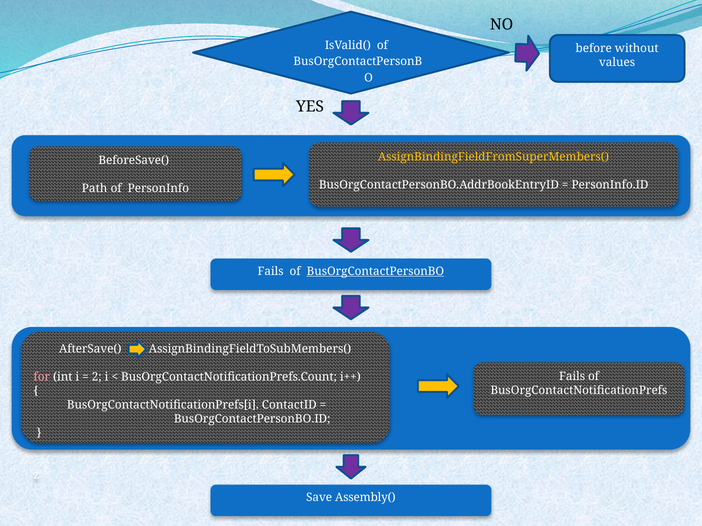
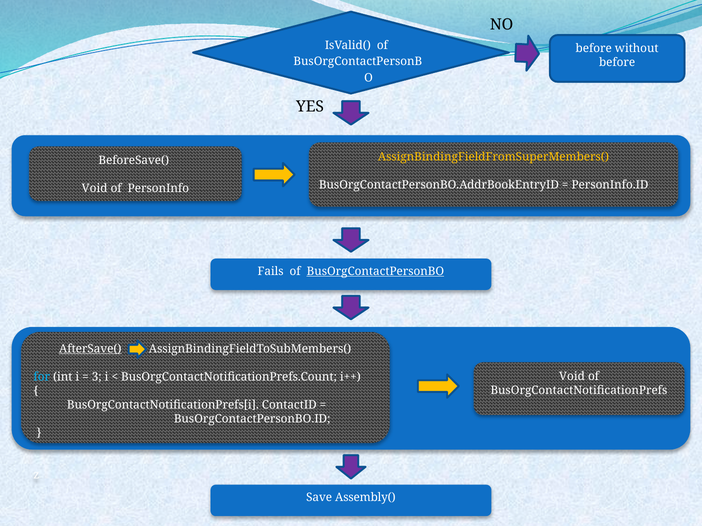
values: values -> before (617, 63)
Path: Path -> Void (95, 189)
AfterSave( underline: none -> present (90, 349)
Fails: Fails -> Void (572, 377)
for colour: pink -> light blue (42, 377)
2: 2 -> 3 (97, 377)
